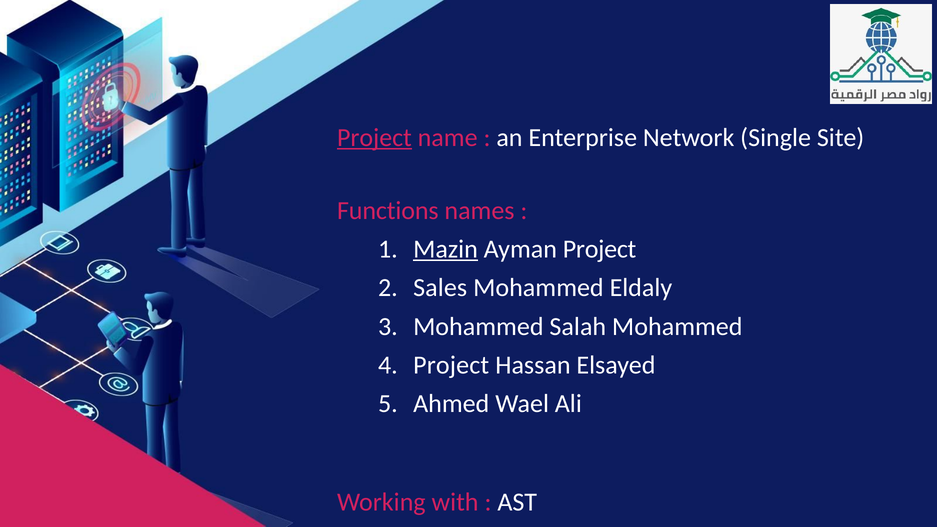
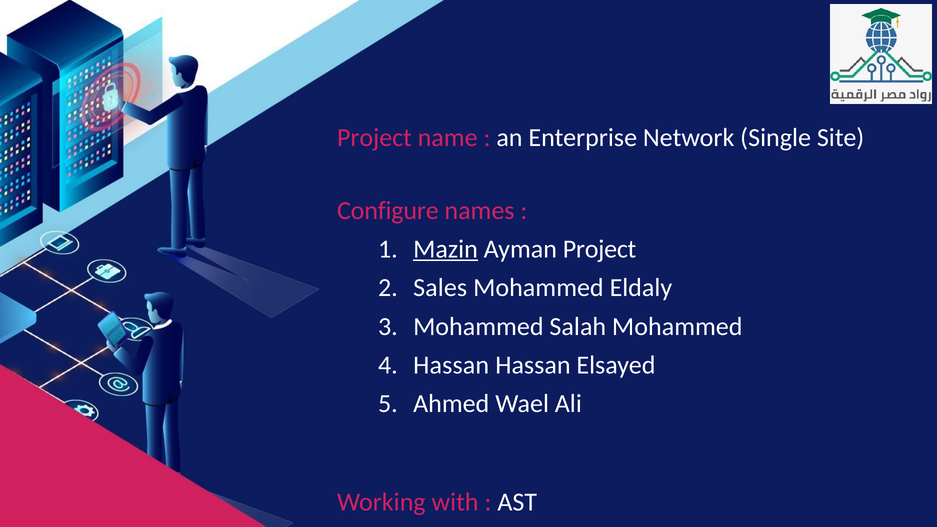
Project underline: present -> none (374, 138)
Functions: Functions -> Configure (388, 211)
Project: Project -> Hassan (451, 365)
